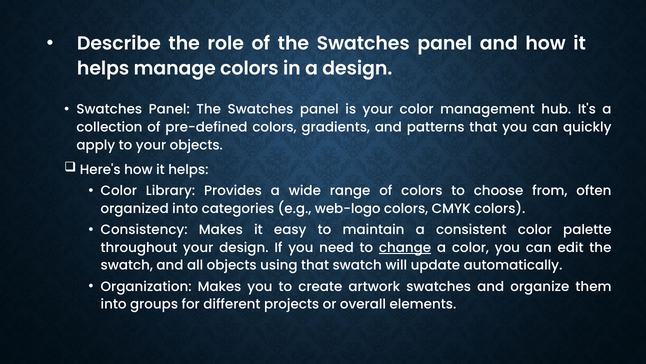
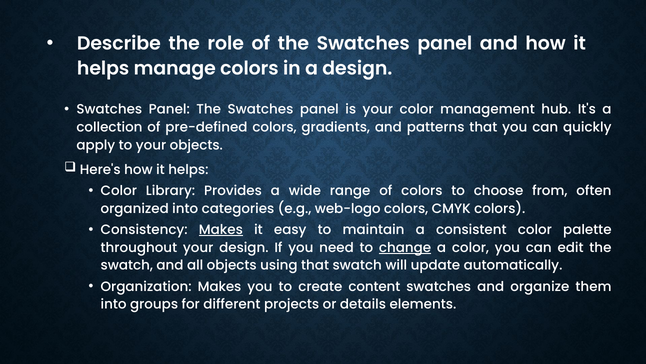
Makes underline: none -> present (221, 229)
artwork: artwork -> content (374, 286)
overall: overall -> details (363, 304)
